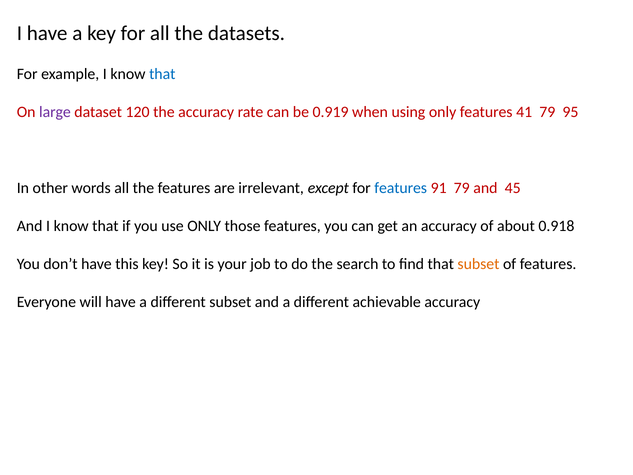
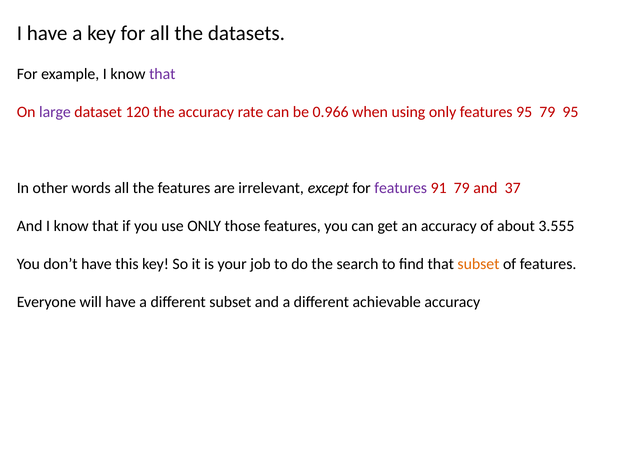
that colour: blue -> purple (162, 74)
0.919: 0.919 -> 0.966 (331, 112)
features 41: 41 -> 95 (524, 112)
features colour: blue -> purple (401, 188)
45: 45 -> 37 (513, 188)
0.918: 0.918 -> 3.555 (556, 226)
